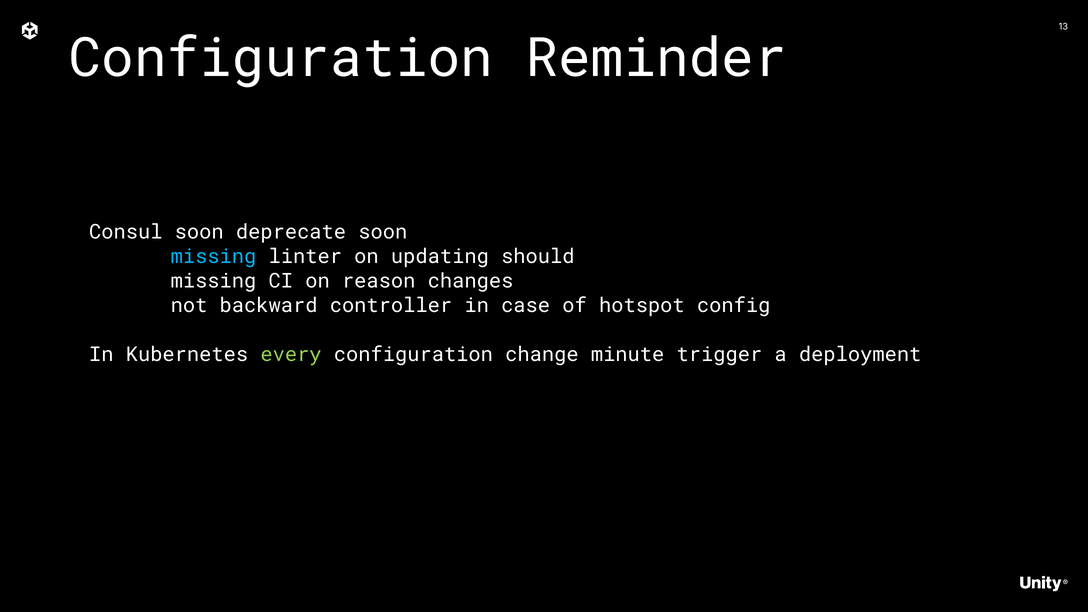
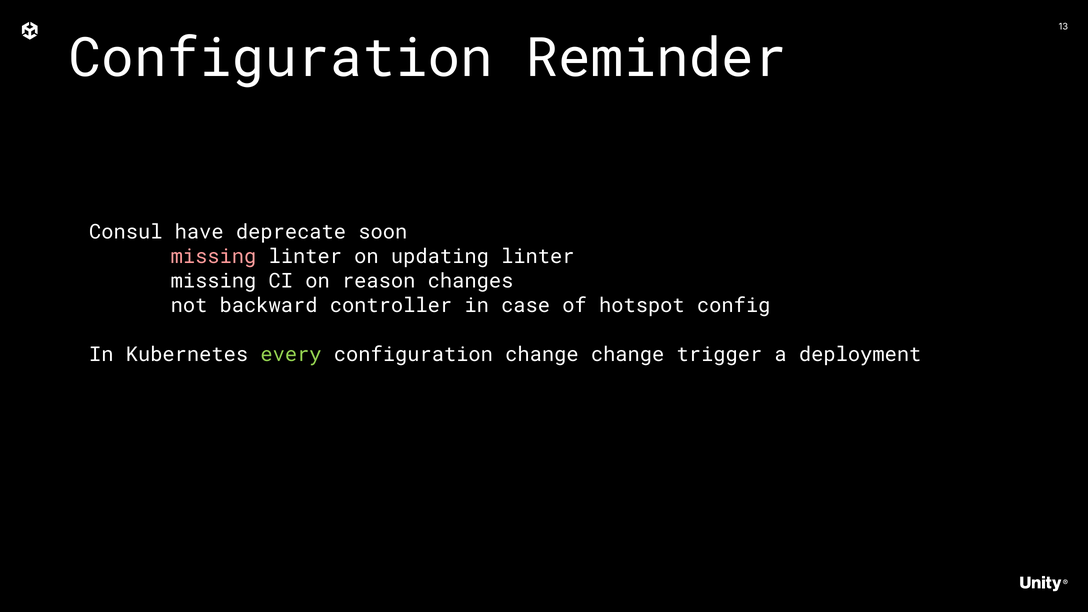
soon: soon -> have (199, 232)
missing colour: light blue -> pink (213, 257)
updating should: should -> linter (538, 257)
change minute: minute -> change (628, 355)
